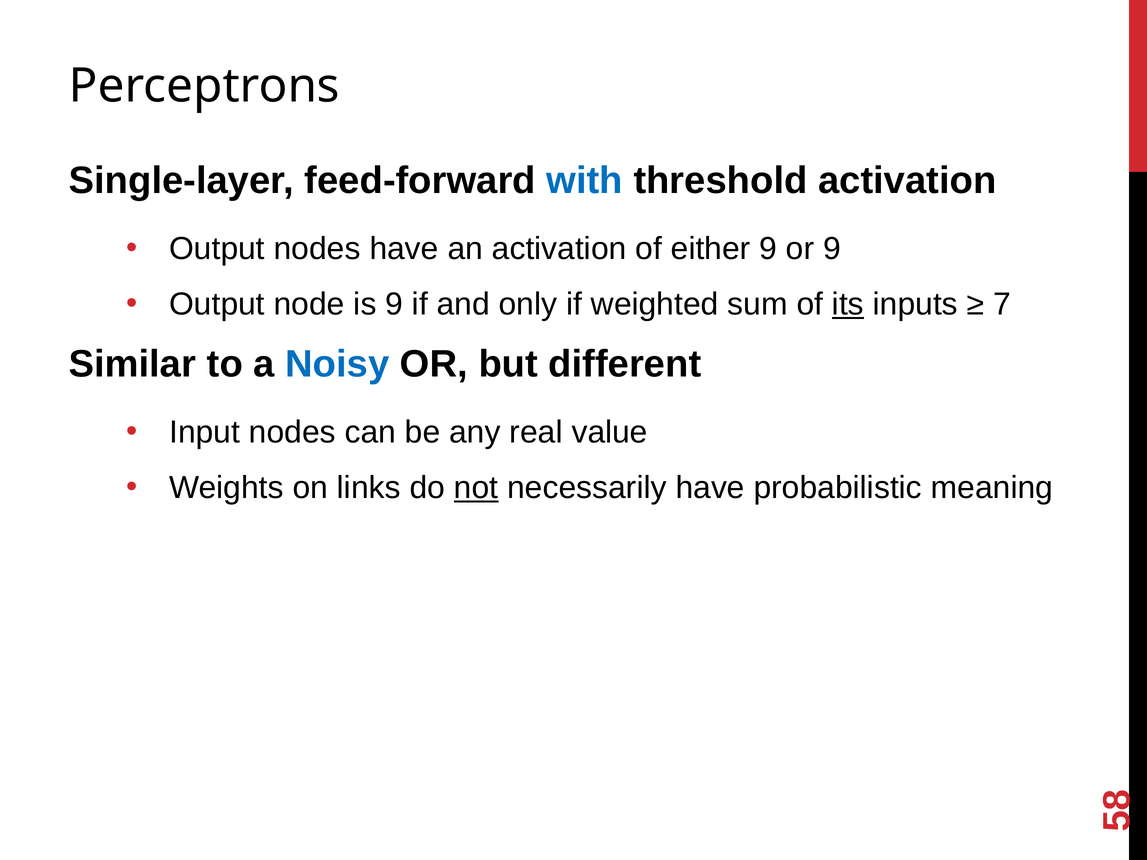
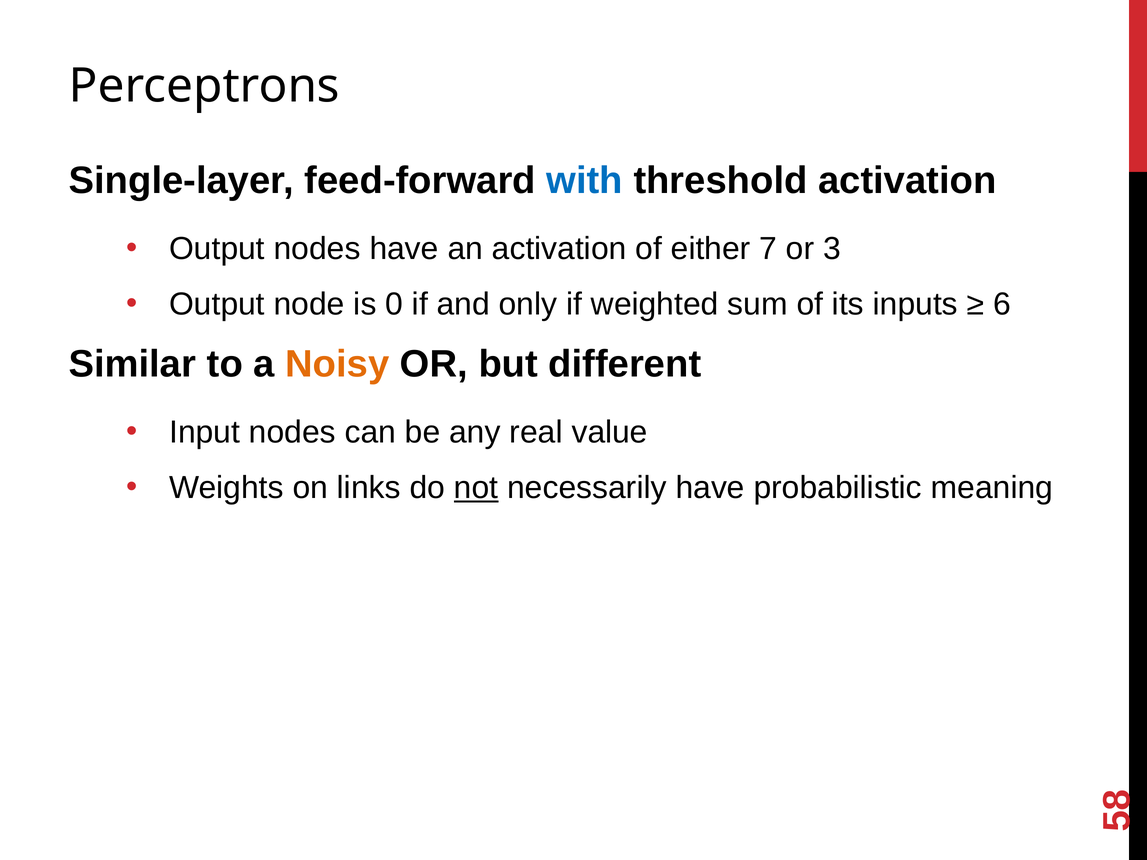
either 9: 9 -> 7 (768, 249)
or 9: 9 -> 3 (832, 249)
is 9: 9 -> 0 (394, 304)
its underline: present -> none (848, 304)
7: 7 -> 6 (1002, 304)
Noisy colour: blue -> orange (337, 364)
